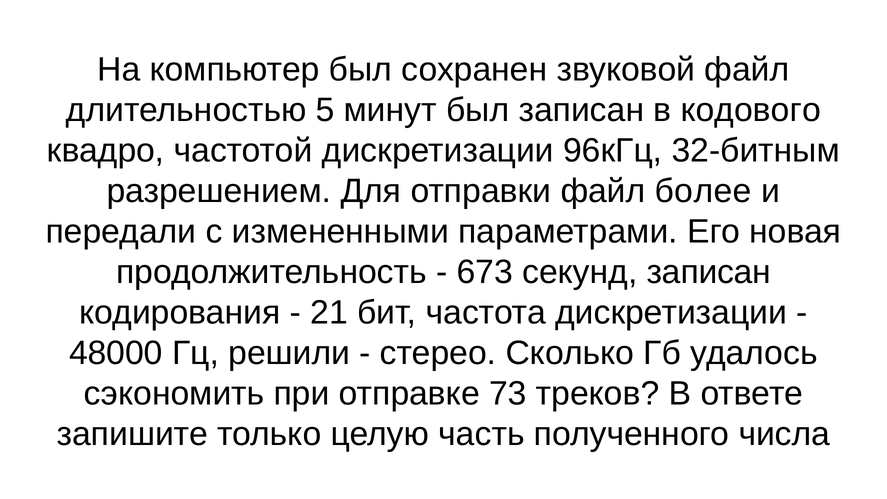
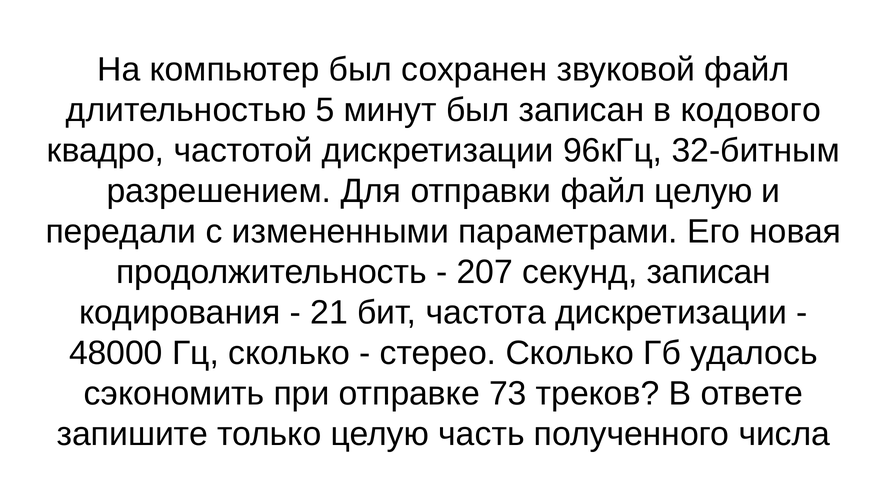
файл более: более -> целую (703, 191)
673: 673 -> 207 (485, 272)
Гц решили: решили -> сколько (289, 353)
